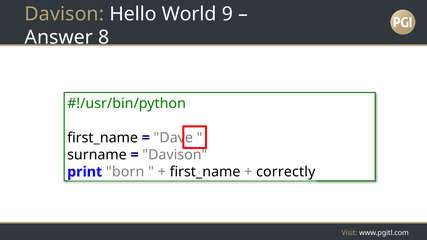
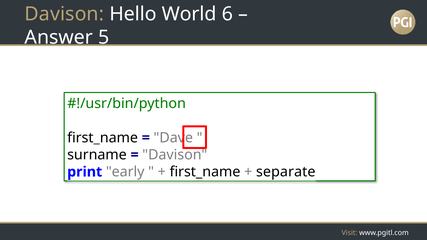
9: 9 -> 6 (227, 14)
8: 8 -> 5 (104, 38)
born: born -> early (125, 172)
correctly: correctly -> separate (286, 172)
